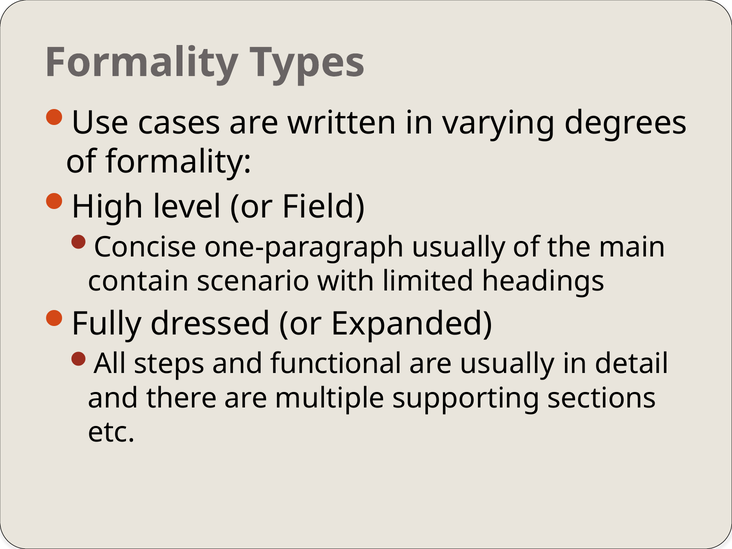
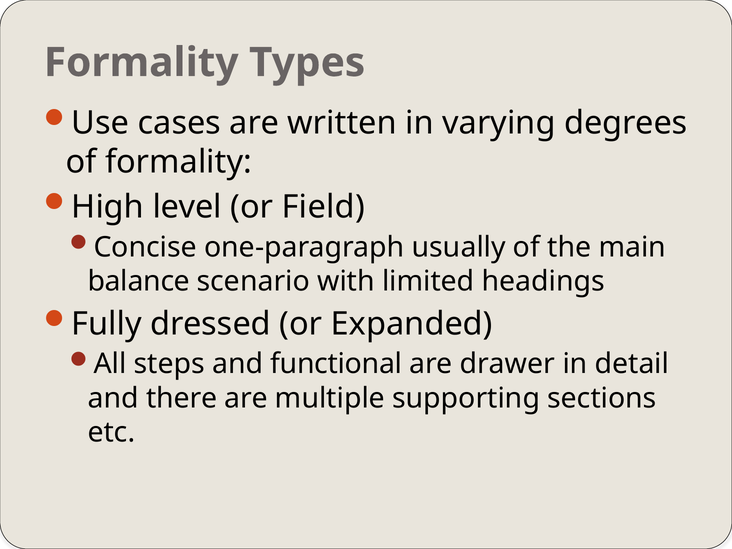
contain: contain -> balance (139, 281)
are usually: usually -> drawer (507, 364)
